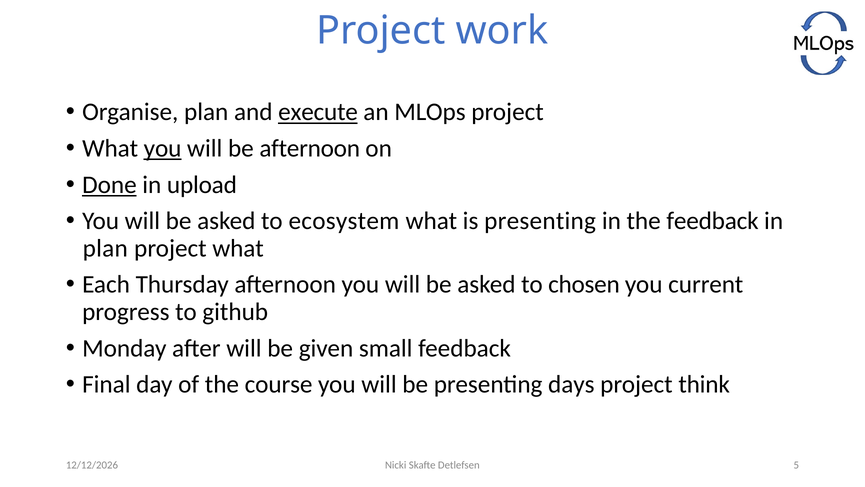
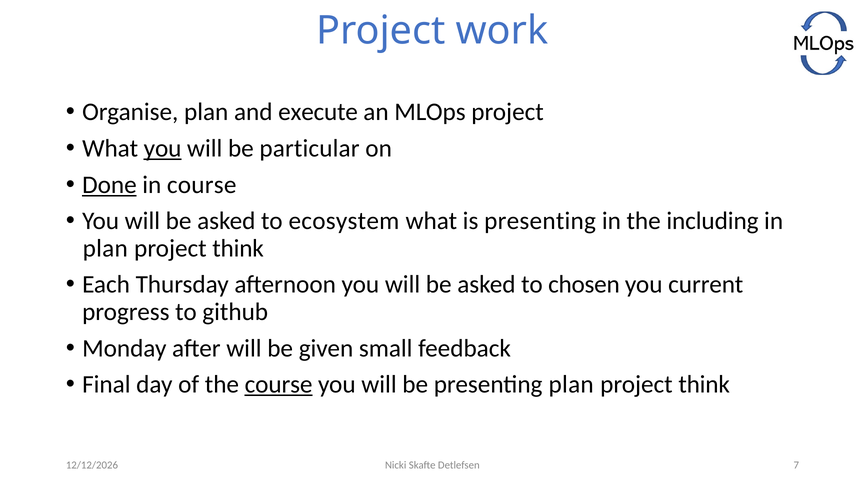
execute underline: present -> none (318, 112)
be afternoon: afternoon -> particular (310, 148)
in upload: upload -> course (202, 185)
the feedback: feedback -> including (712, 221)
what: what -> think (238, 248)
course underline: none -> present (279, 384)
presenting days: days -> plan (571, 384)
5: 5 -> 7 (796, 465)
